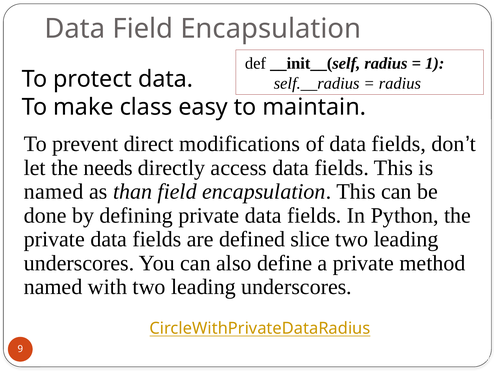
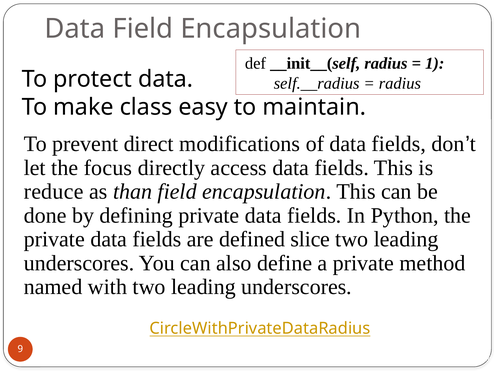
needs: needs -> focus (108, 168)
named: named -> reduce (54, 191)
